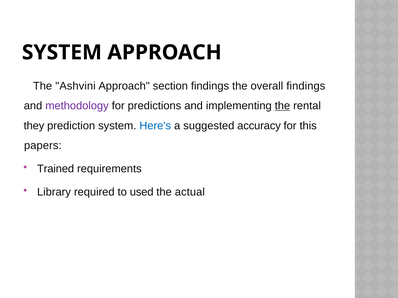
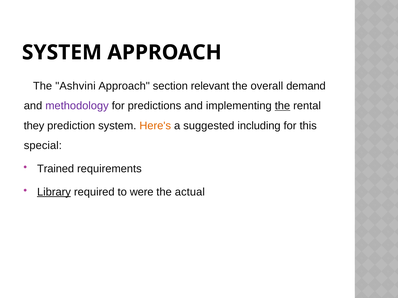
section findings: findings -> relevant (210, 86)
overall findings: findings -> demand (306, 86)
Here's colour: blue -> orange (155, 126)
accuracy: accuracy -> including (259, 126)
papers: papers -> special (43, 146)
Library underline: none -> present (54, 192)
used: used -> were (142, 192)
